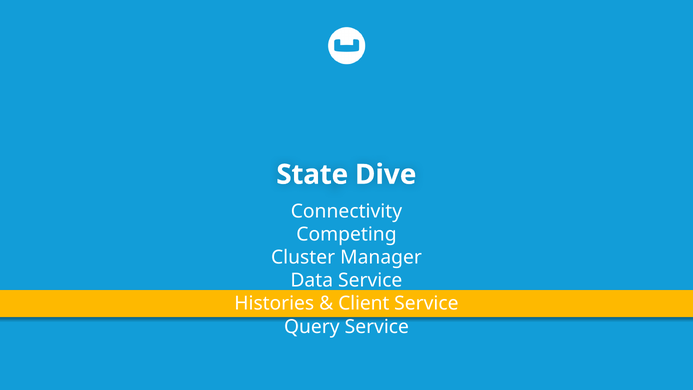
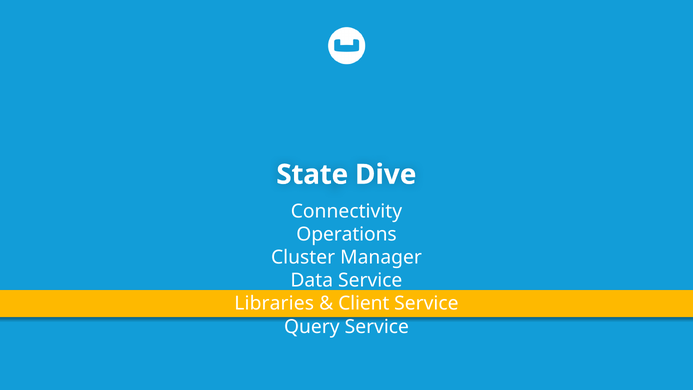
Competing: Competing -> Operations (347, 234)
Histories: Histories -> Libraries (274, 304)
